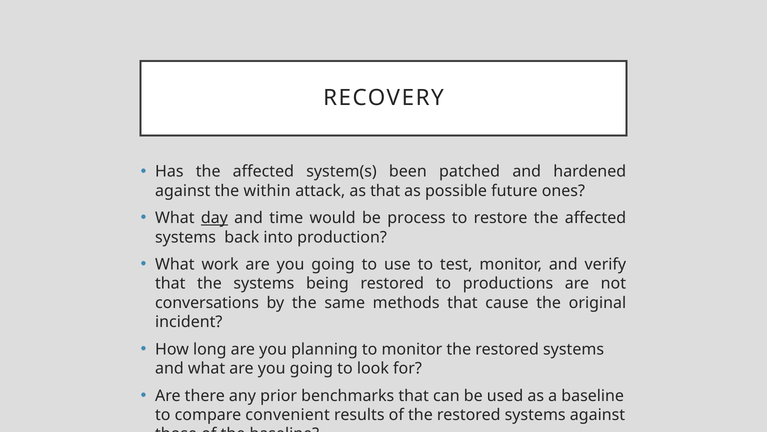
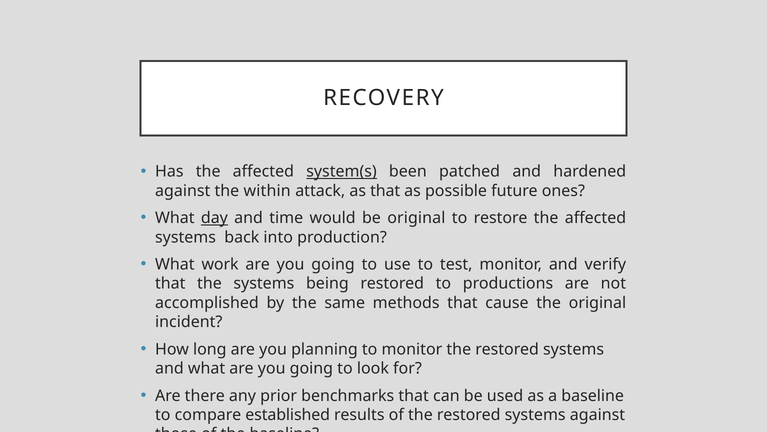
system(s underline: none -> present (342, 171)
be process: process -> original (416, 218)
conversations: conversations -> accomplished (207, 303)
convenient: convenient -> established (288, 414)
